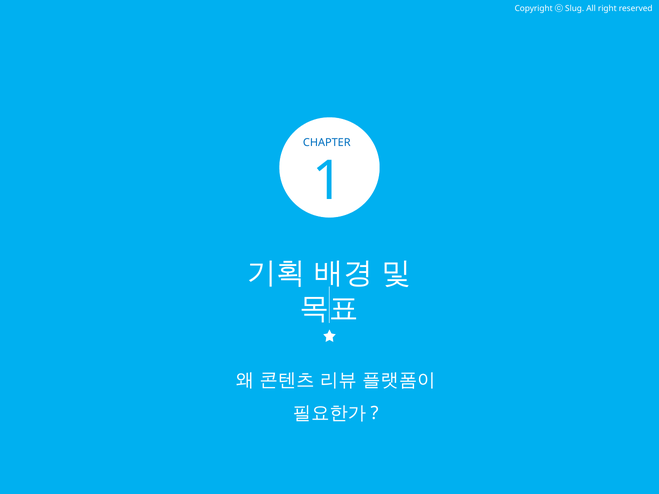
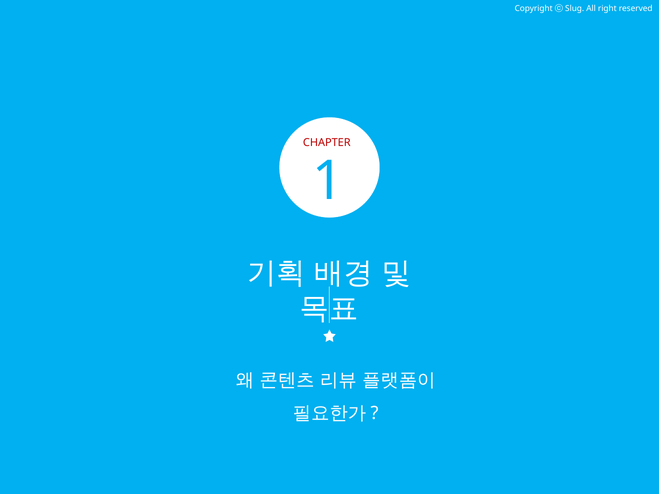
CHAPTER colour: blue -> red (327, 143)
